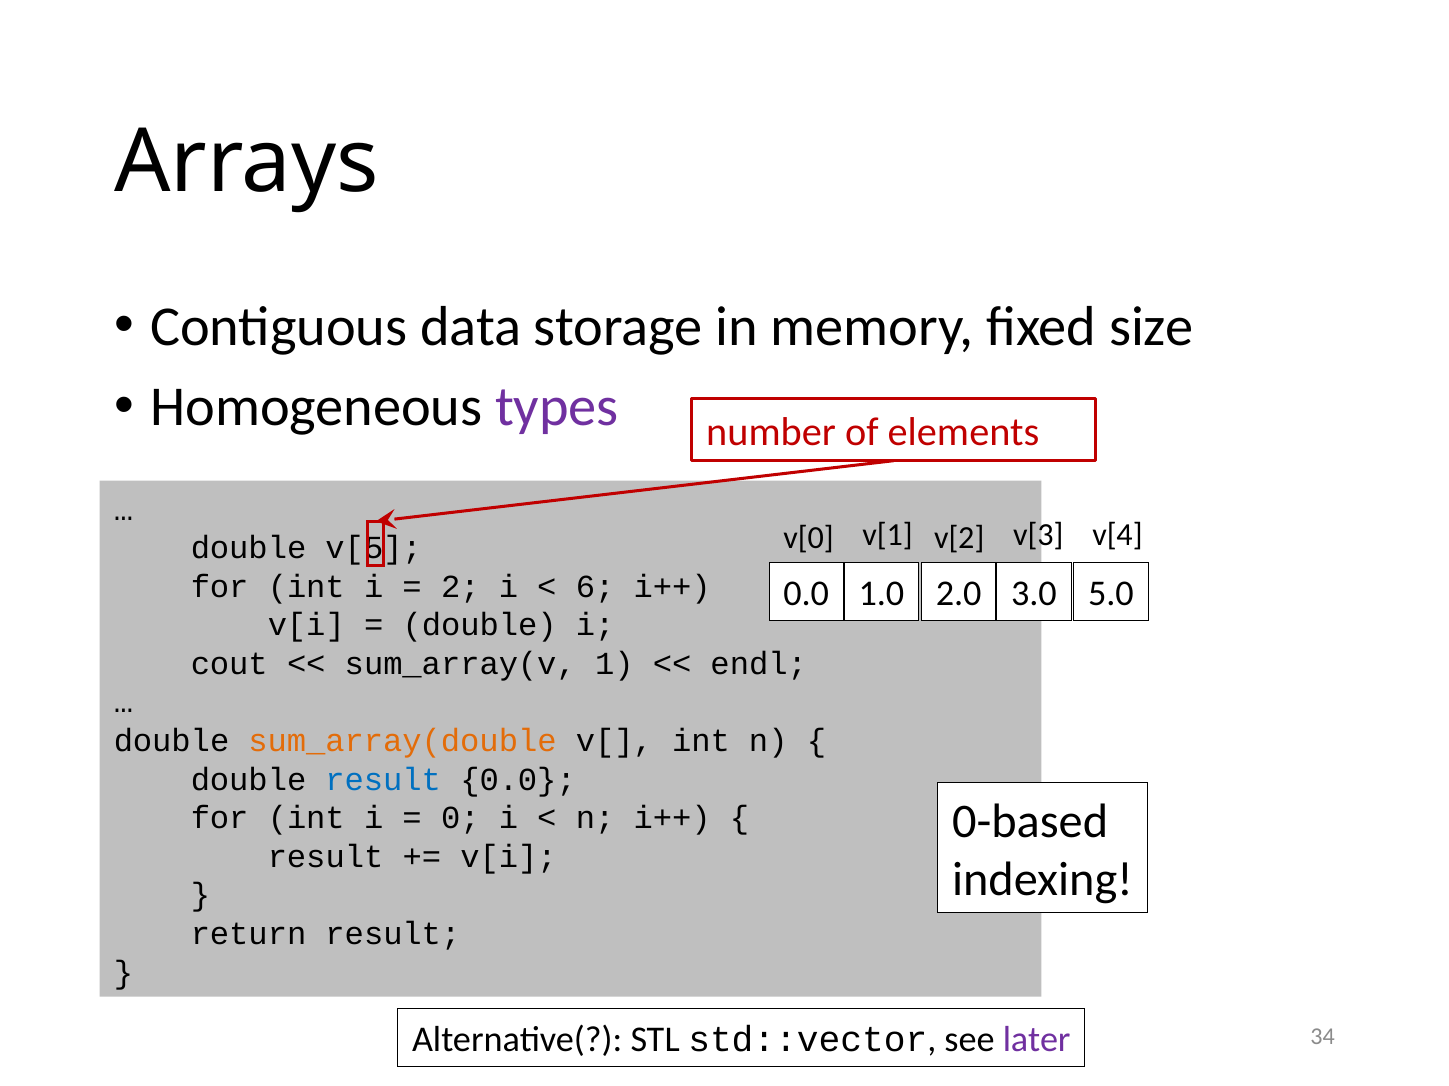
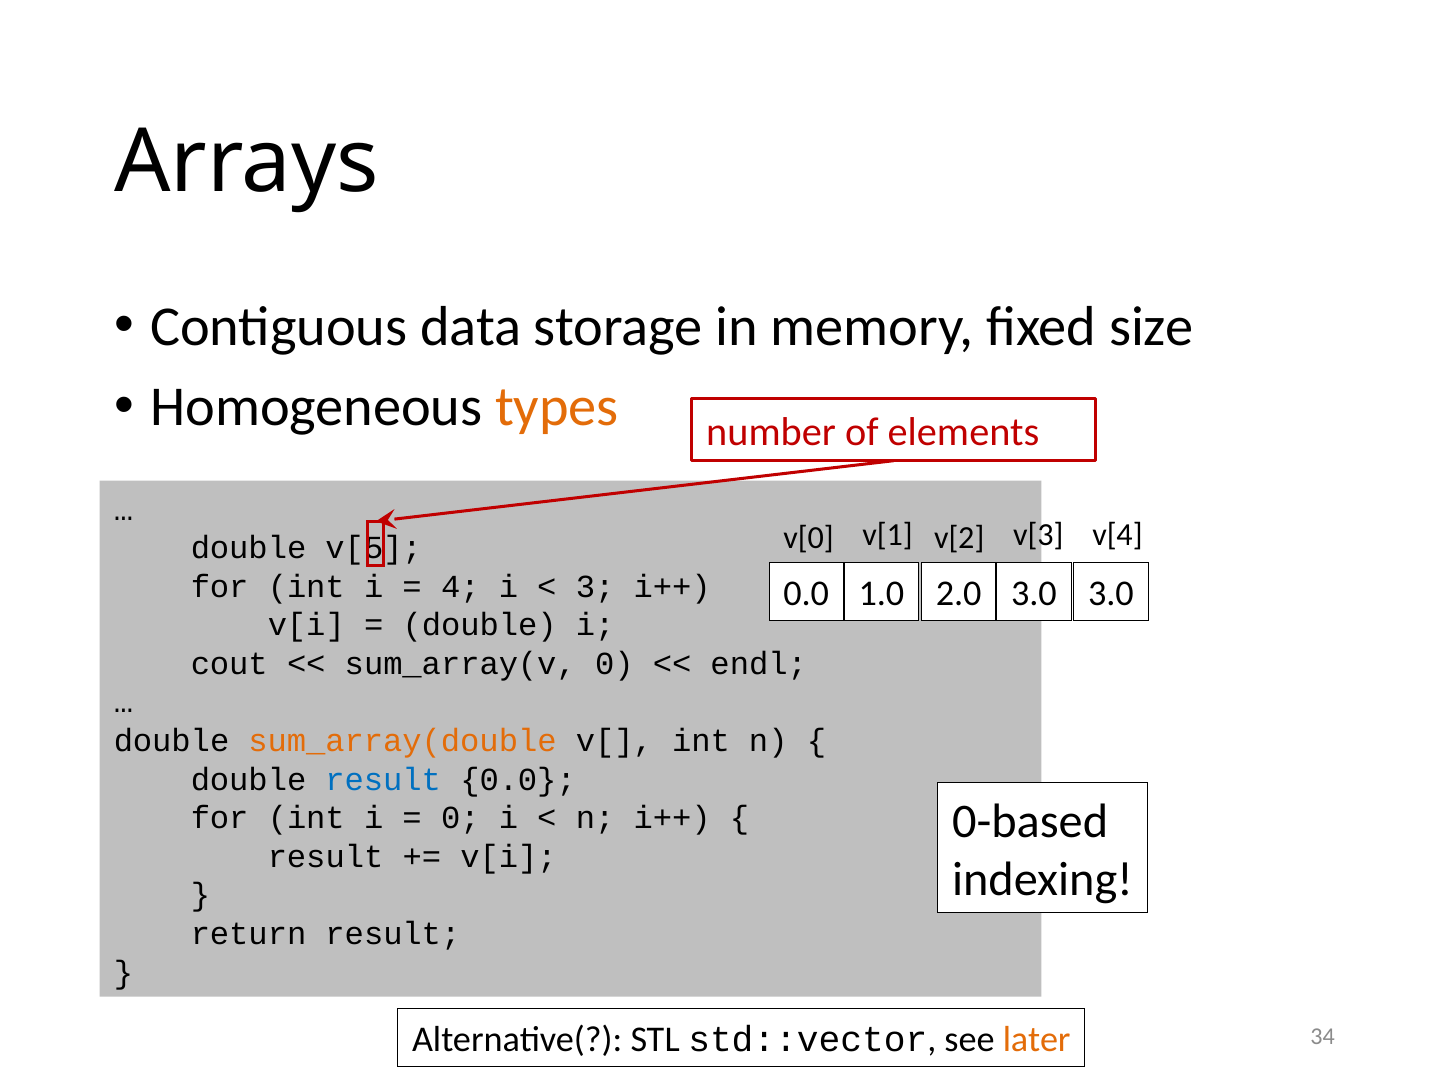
types colour: purple -> orange (557, 408)
2: 2 -> 4 (460, 587)
6: 6 -> 3 (595, 587)
3.0 5.0: 5.0 -> 3.0 (1111, 594)
sum_array(v 1: 1 -> 0 (614, 664)
later colour: purple -> orange (1037, 1041)
